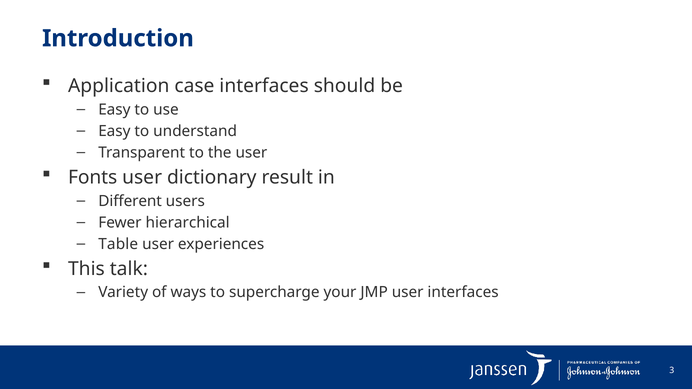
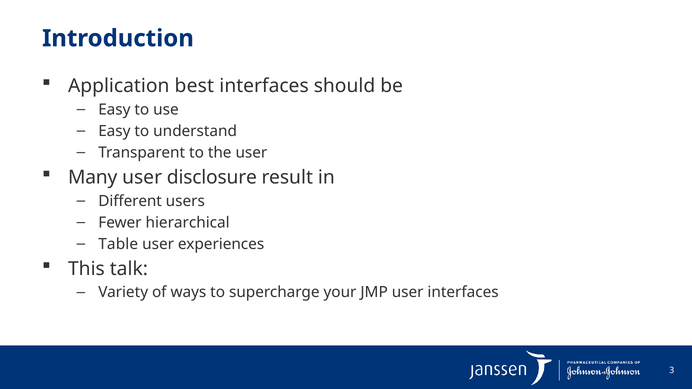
case: case -> best (194, 86)
Fonts: Fonts -> Many (93, 178)
dictionary: dictionary -> disclosure (212, 178)
